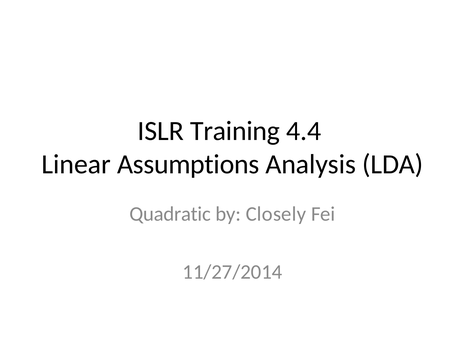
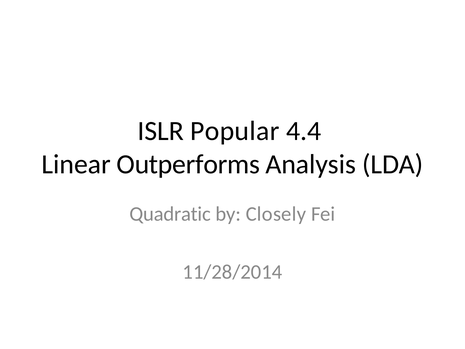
Training: Training -> Popular (235, 131)
Assumptions: Assumptions -> Outperforms (188, 164)
11/27/2014: 11/27/2014 -> 11/28/2014 (232, 272)
